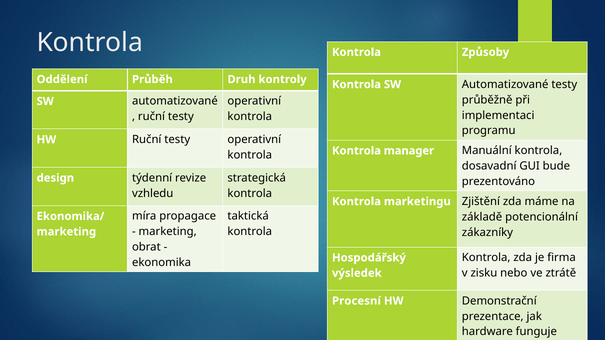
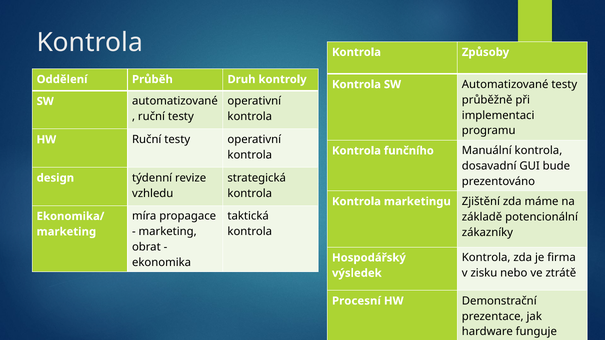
manager: manager -> funčního (409, 151)
